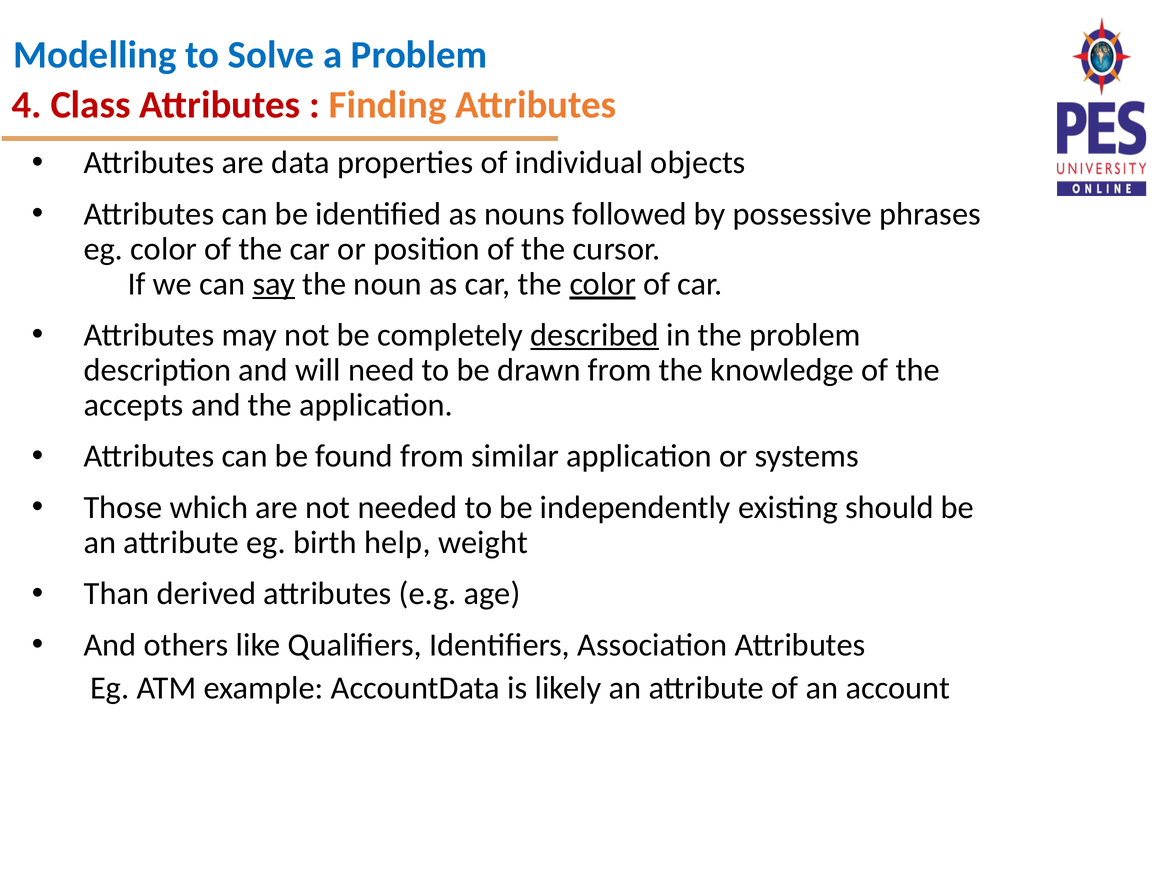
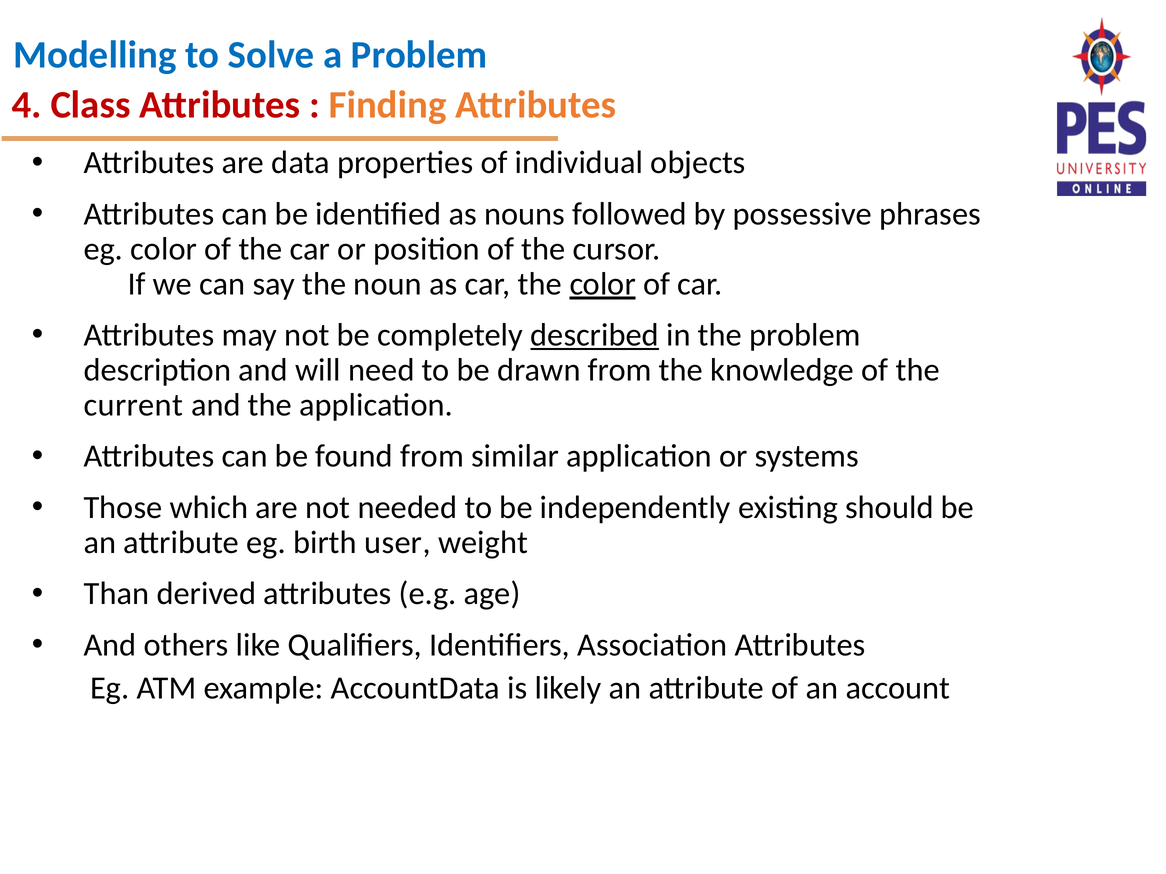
say underline: present -> none (274, 284)
accepts: accepts -> current (134, 405)
help: help -> user (397, 543)
